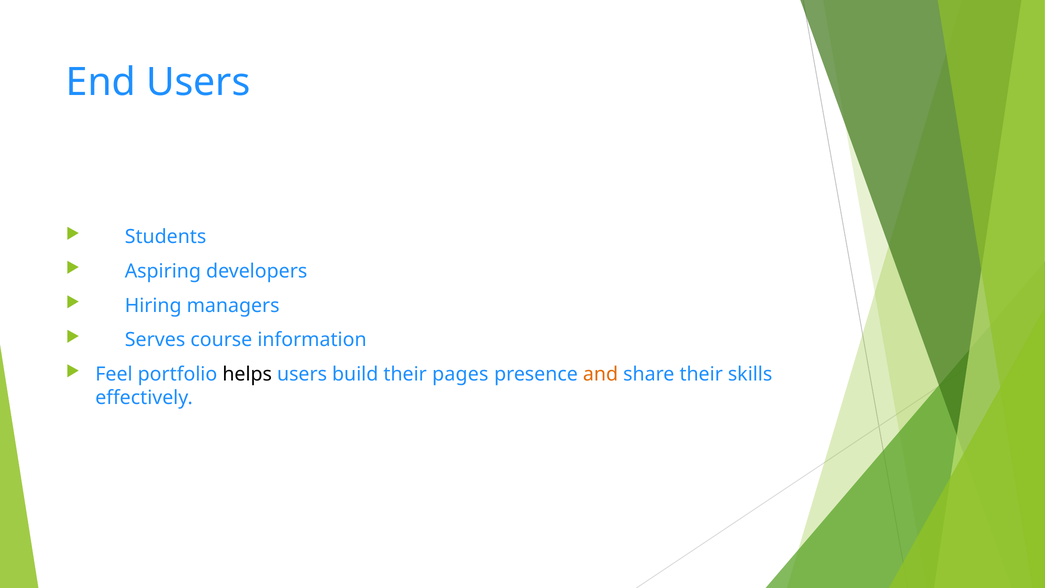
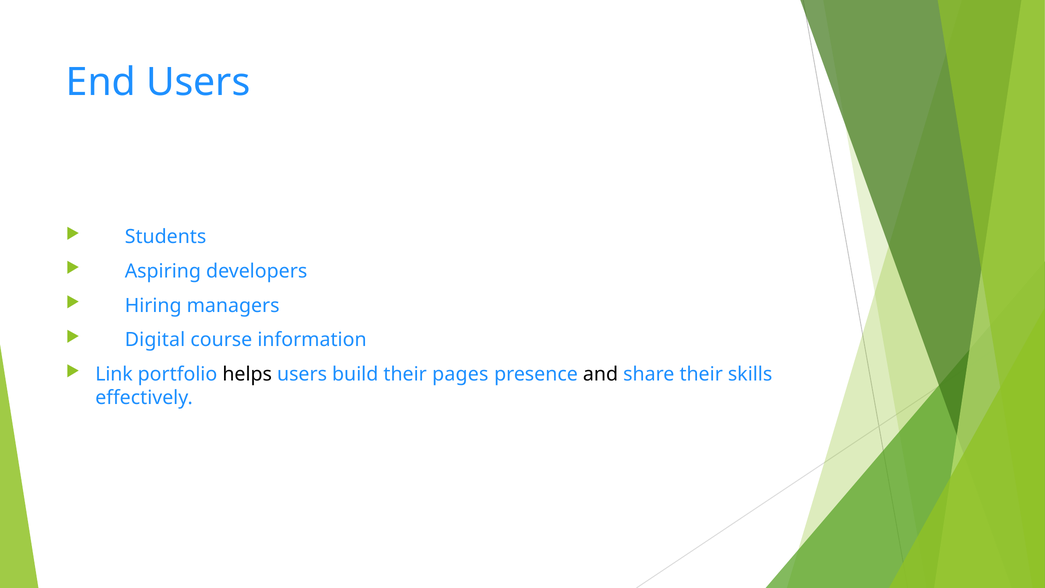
Serves: Serves -> Digital (155, 340)
Feel: Feel -> Link (114, 374)
and colour: orange -> black (601, 374)
